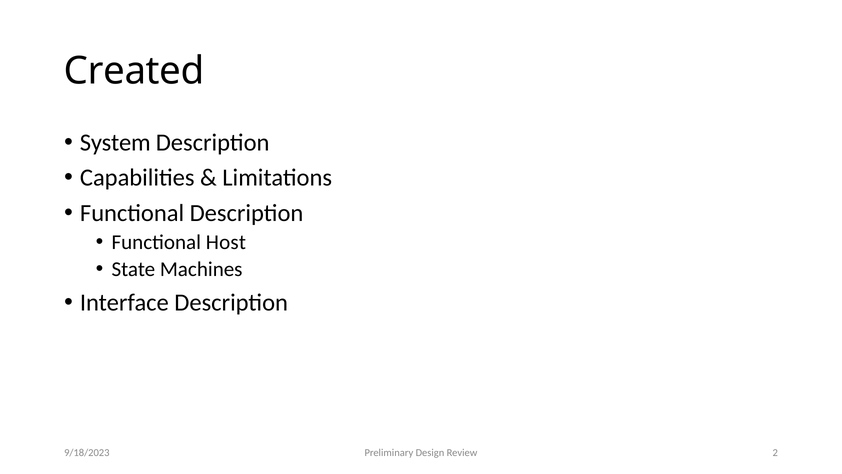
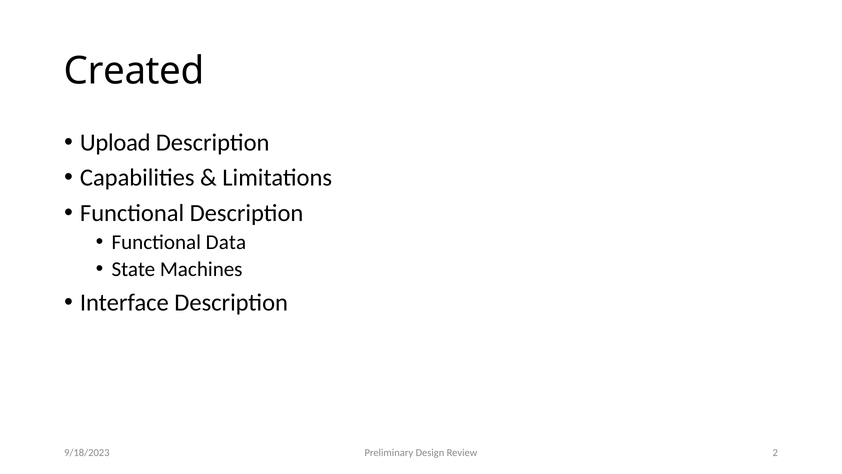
System: System -> Upload (115, 142)
Host: Host -> Data (226, 242)
